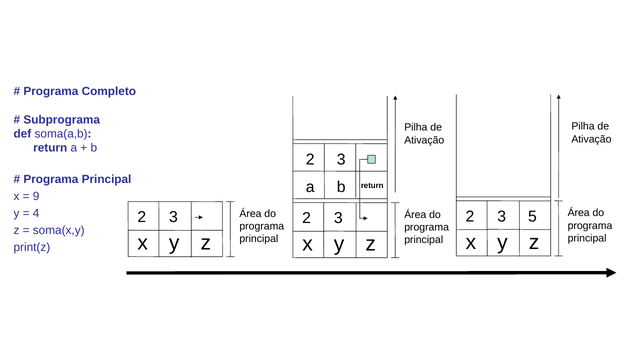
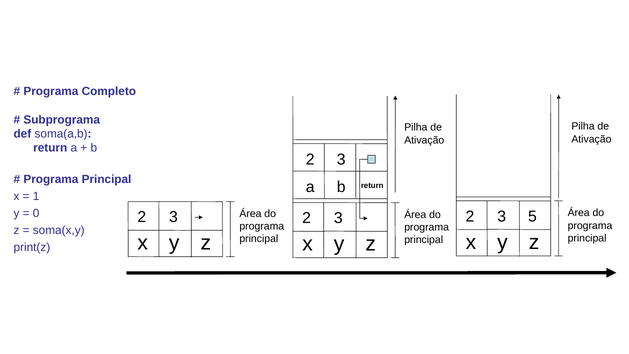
9: 9 -> 1 (36, 196)
4: 4 -> 0 (36, 213)
